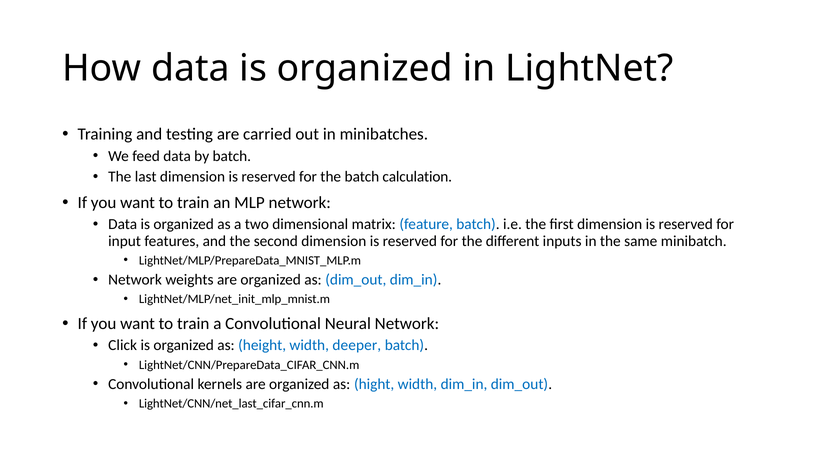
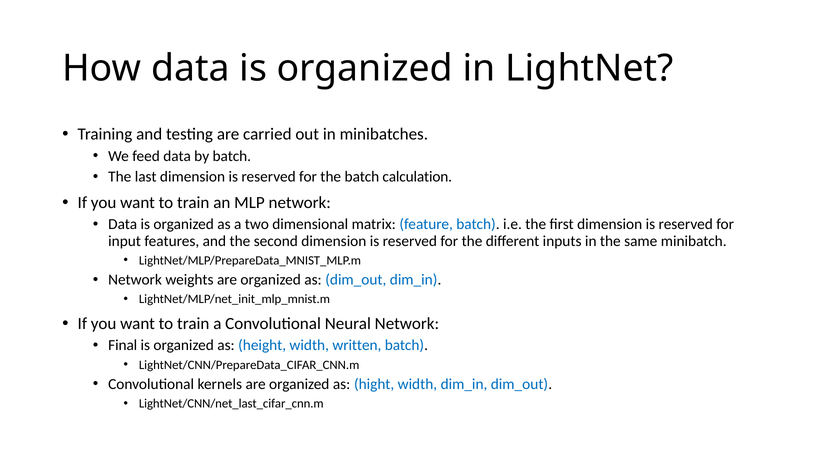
Click: Click -> Final (123, 346)
deeper: deeper -> written (357, 346)
